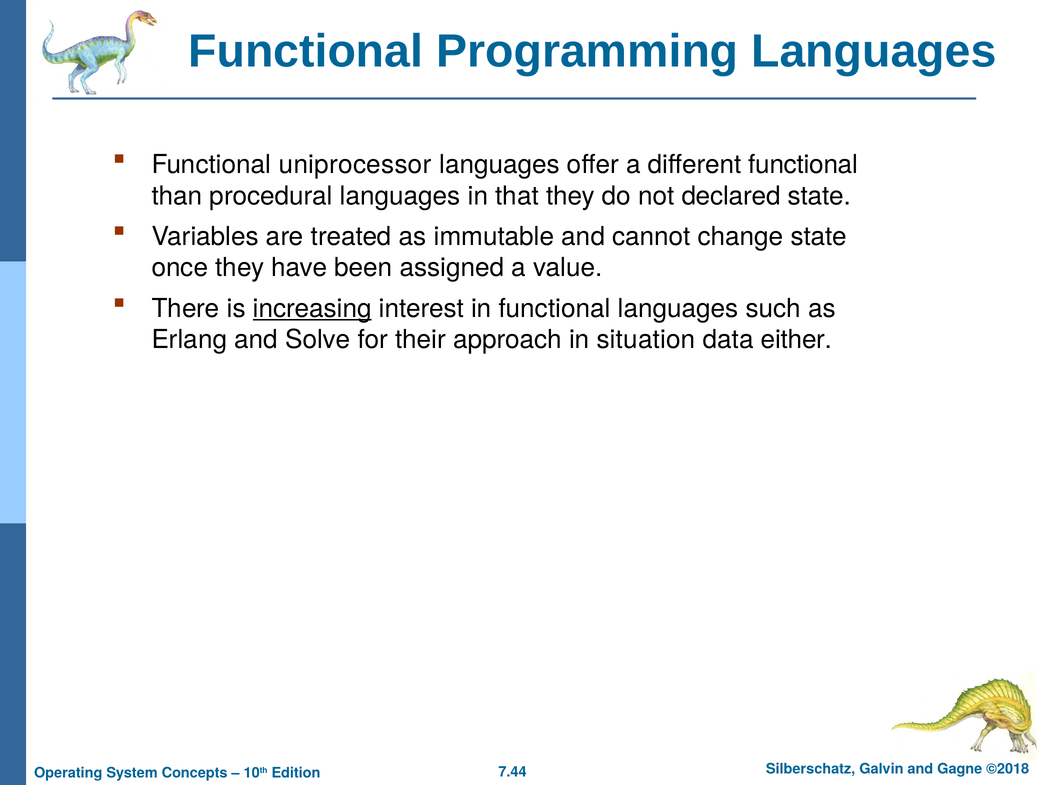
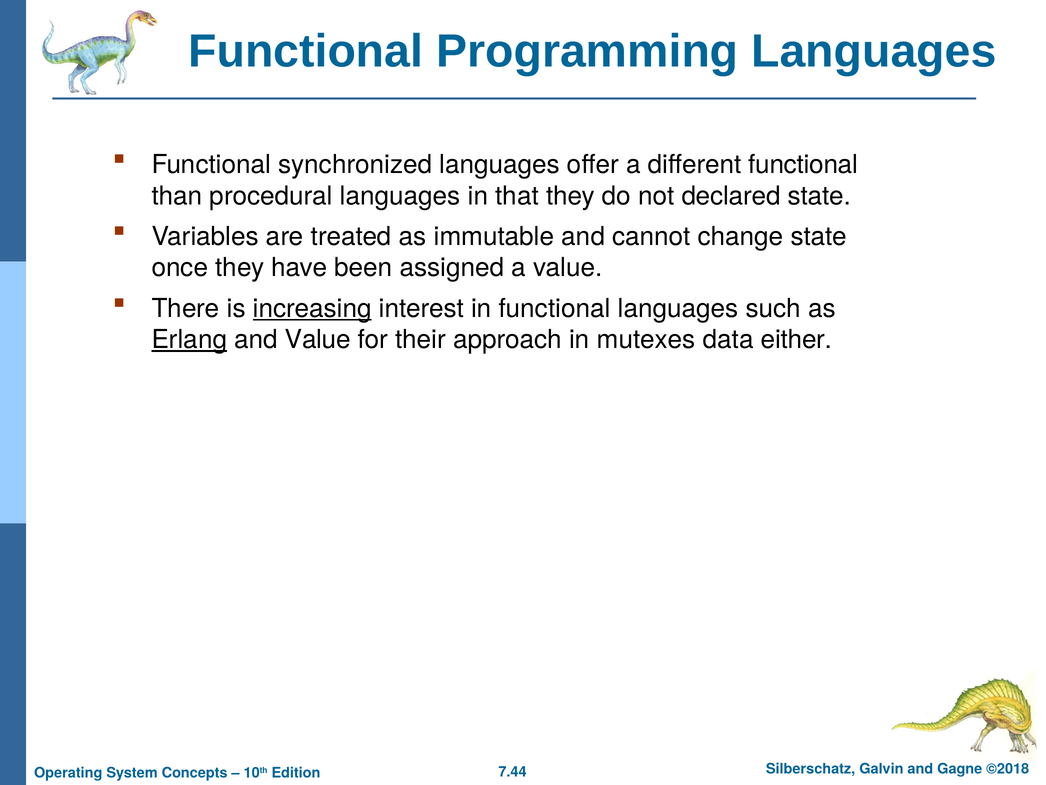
uniprocessor: uniprocessor -> synchronized (355, 164)
Erlang underline: none -> present (189, 340)
and Solve: Solve -> Value (318, 340)
situation: situation -> mutexes (646, 340)
